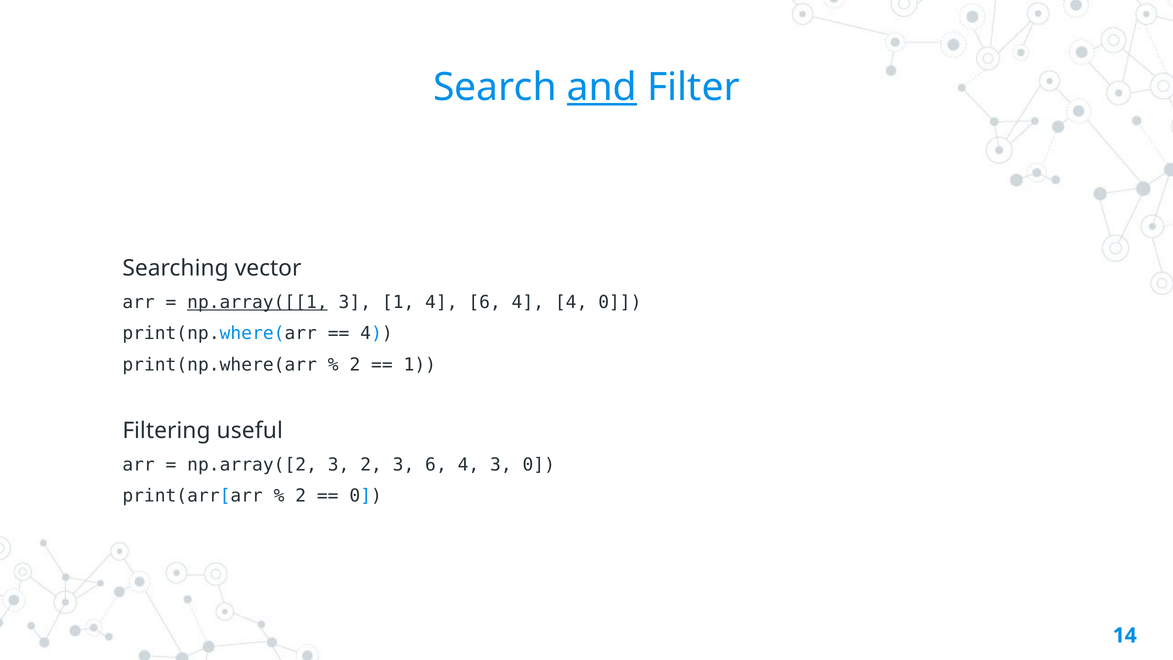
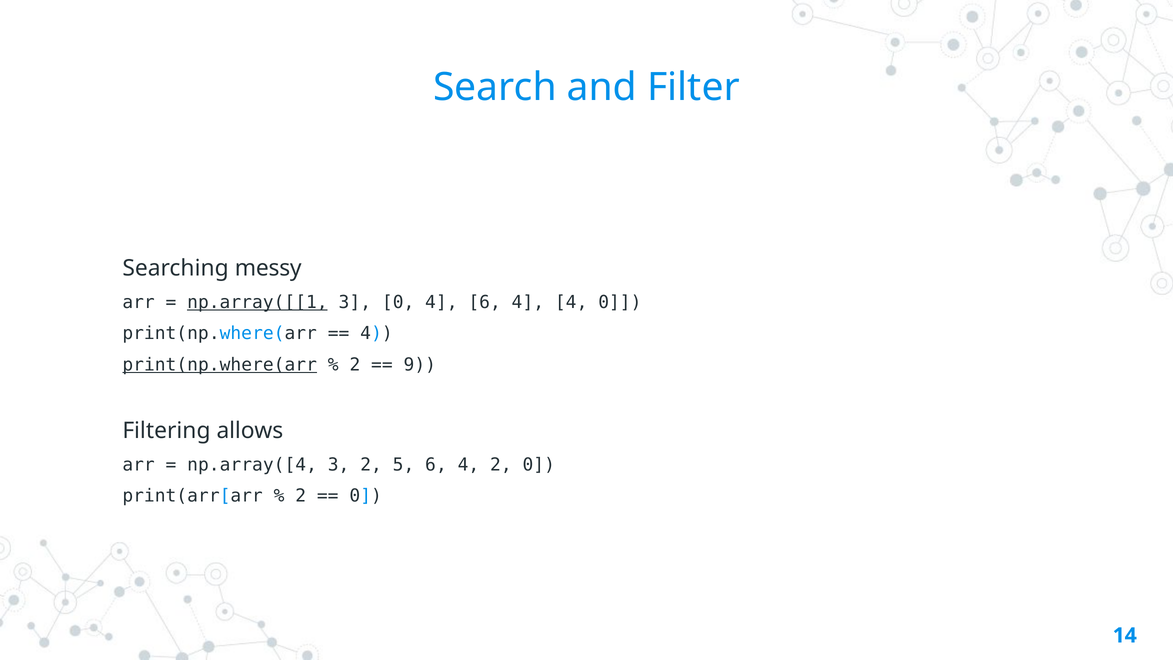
and underline: present -> none (602, 87)
vector: vector -> messy (268, 268)
3 1: 1 -> 0 (398, 302)
print(np.where(arr underline: none -> present (220, 365)
1: 1 -> 9 (420, 365)
useful: useful -> allows (250, 431)
np.array([2: np.array([2 -> np.array([4 (252, 465)
2 3: 3 -> 5 (404, 465)
4 3: 3 -> 2 (501, 465)
